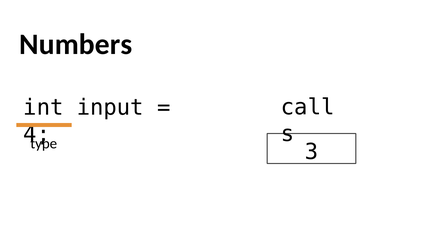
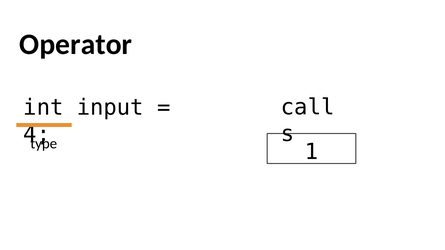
Numbers: Numbers -> Operator (76, 45)
3: 3 -> 1 (312, 152)
